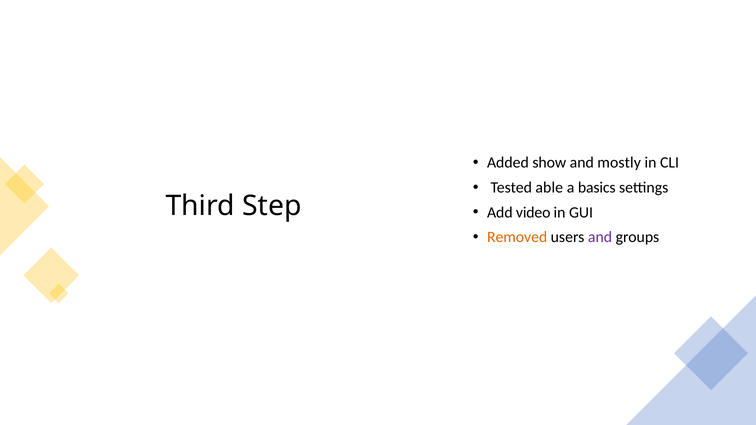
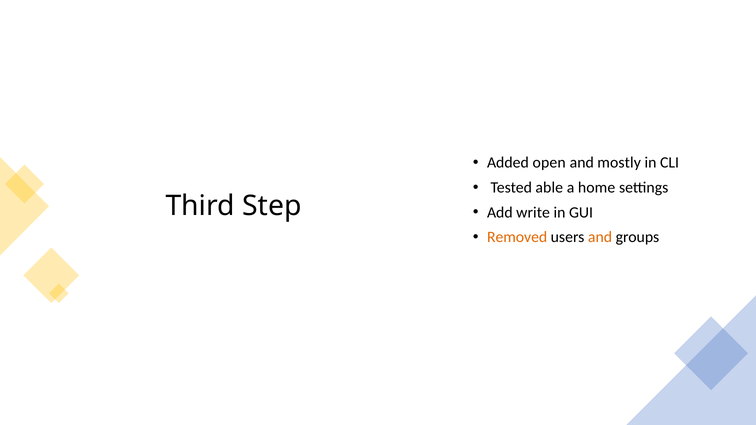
show: show -> open (549, 163)
basics: basics -> home (597, 188)
video: video -> write (533, 213)
and colour: purple -> orange (600, 237)
